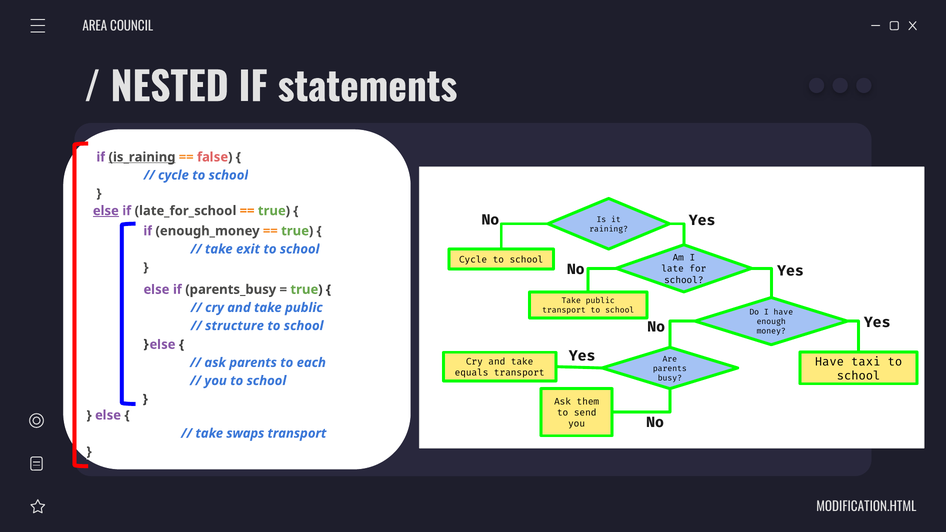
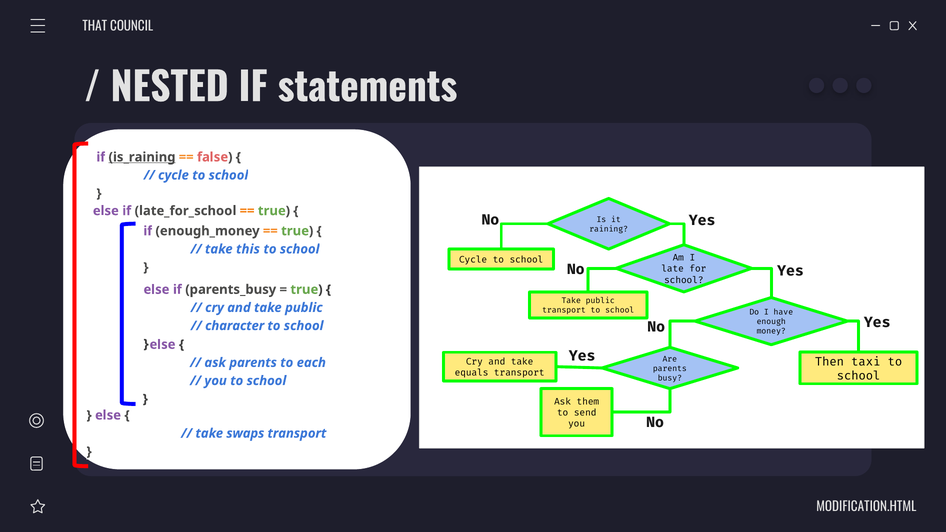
AREA: AREA -> THAT (95, 27)
else underline: present -> none (106, 211)
exit: exit -> this (248, 249)
structure: structure -> character (235, 326)
Have: Have -> Then (829, 362)
